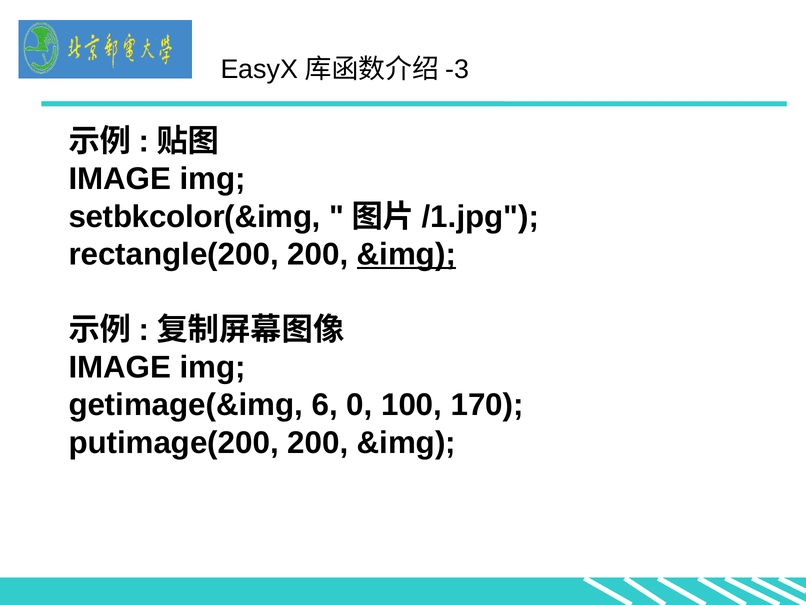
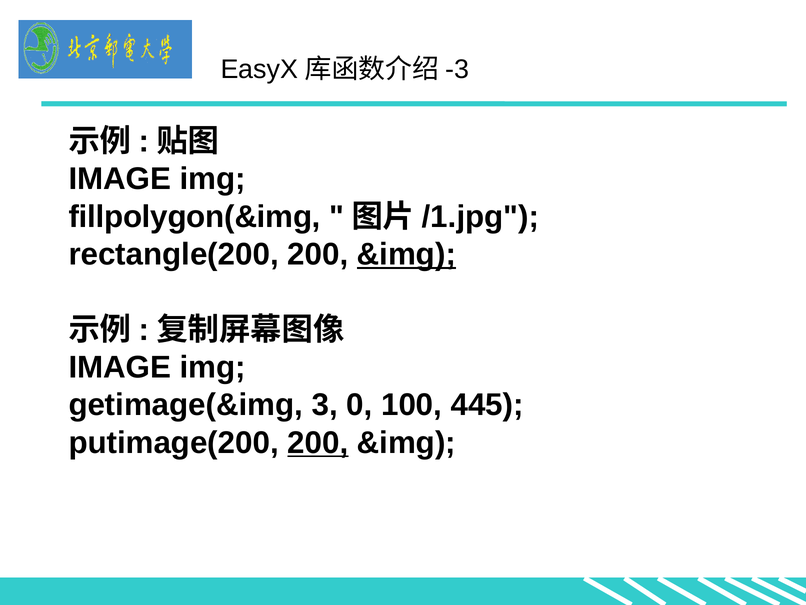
setbkcolor(&img: setbkcolor(&img -> fillpolygon(&img (195, 217)
6: 6 -> 3 (325, 405)
170: 170 -> 445 (487, 405)
200 underline: none -> present (318, 442)
